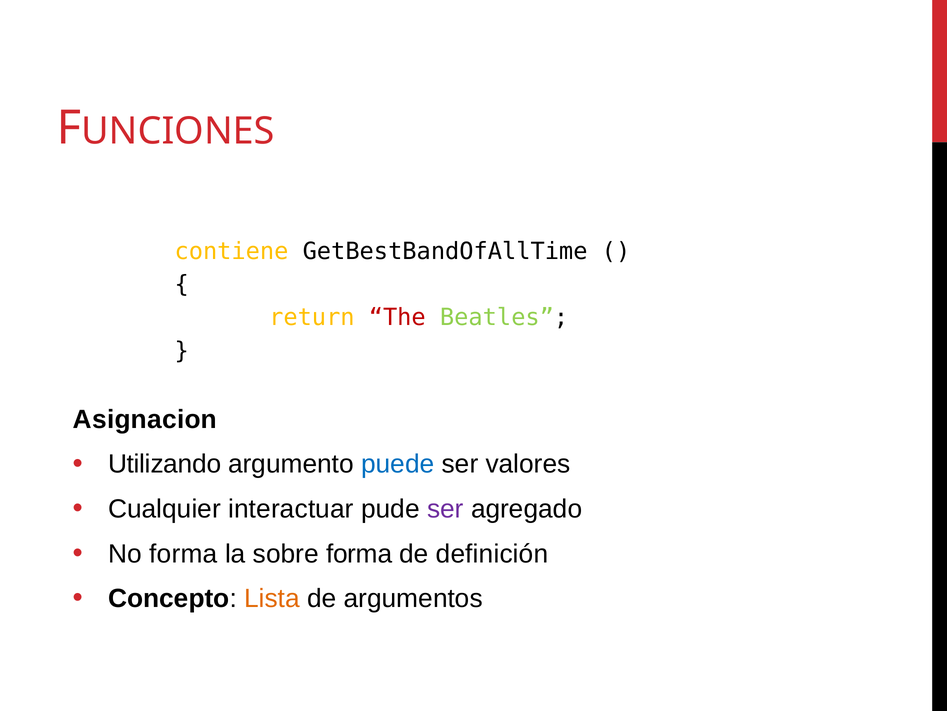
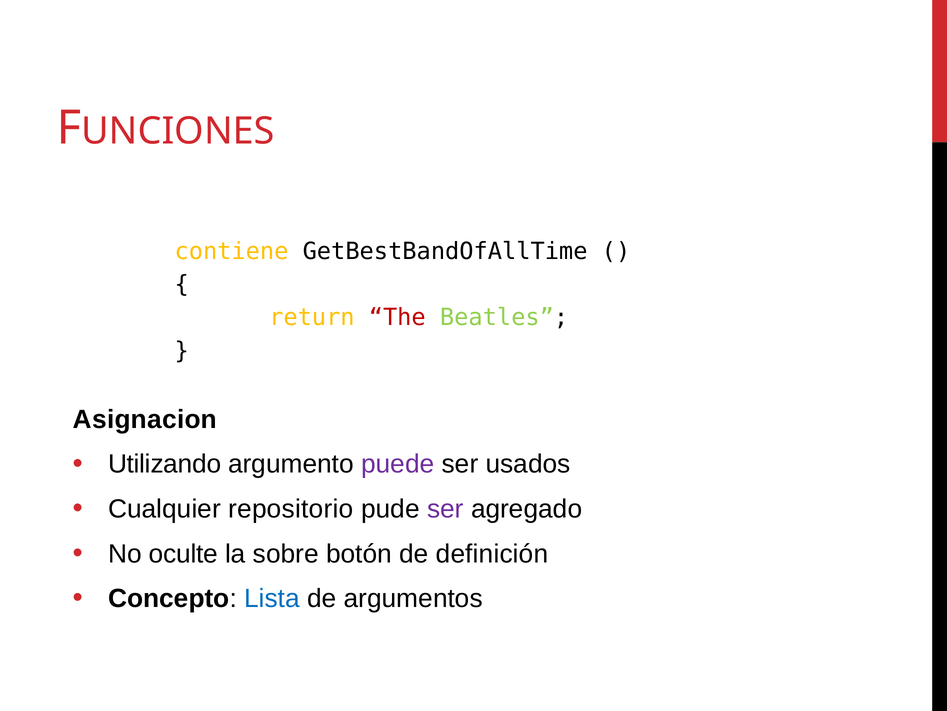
puede colour: blue -> purple (398, 464)
valores: valores -> usados (528, 464)
interactuar: interactuar -> repositorio (291, 509)
No forma: forma -> oculte (184, 553)
sobre forma: forma -> botón (359, 553)
Lista colour: orange -> blue (272, 598)
